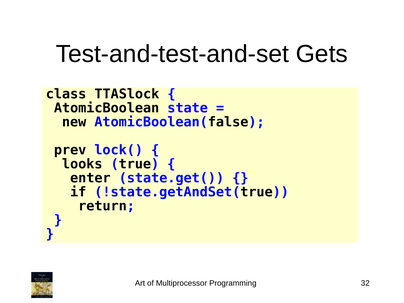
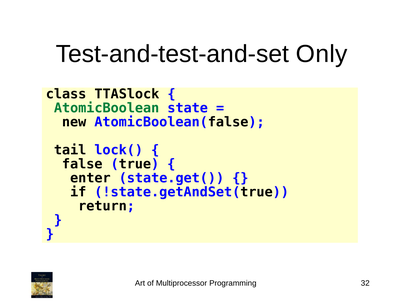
Gets: Gets -> Only (322, 54)
AtomicBoolean colour: black -> green (107, 108)
prev: prev -> tail (70, 150)
looks: looks -> false (82, 164)
